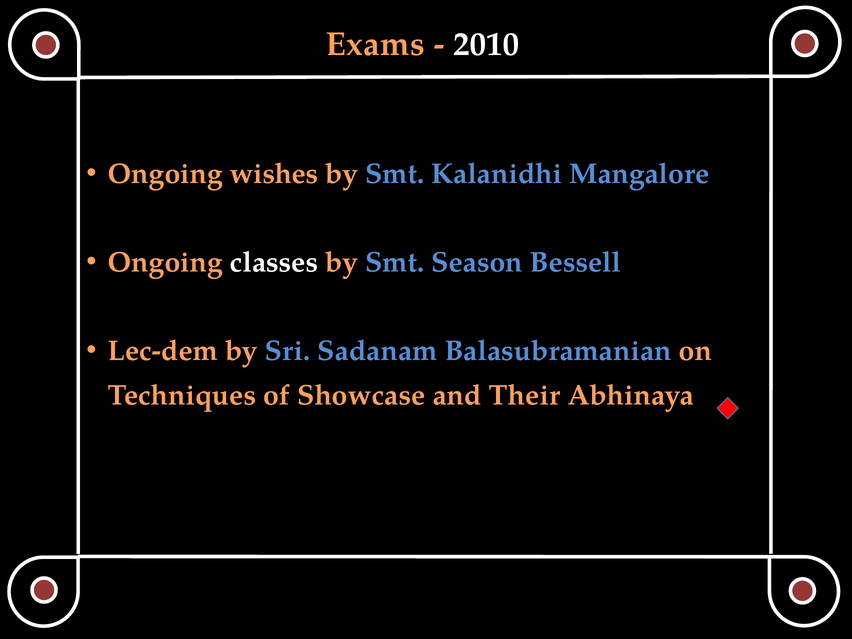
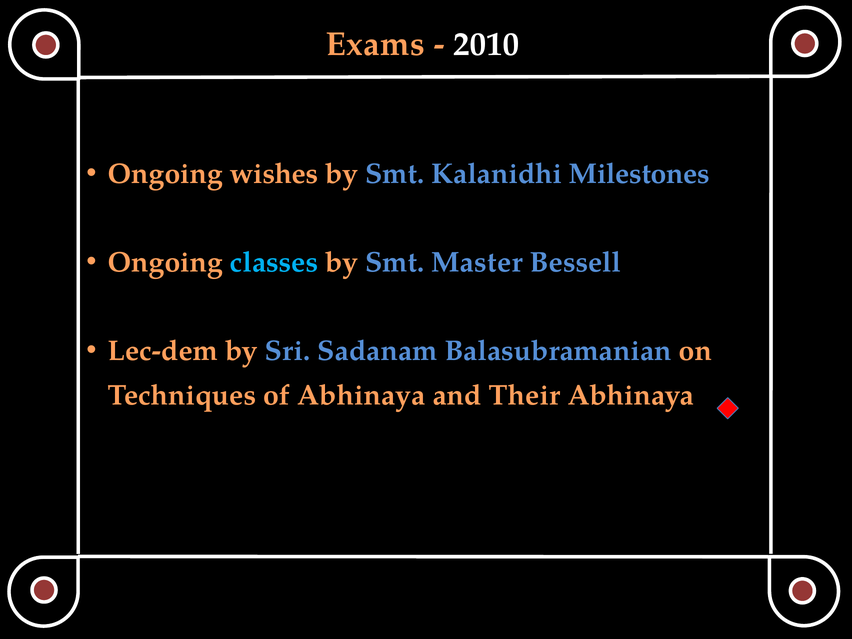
Mangalore: Mangalore -> Milestones (639, 174)
classes colour: white -> light blue (274, 263)
Season: Season -> Master (477, 263)
of Showcase: Showcase -> Abhinaya (361, 395)
